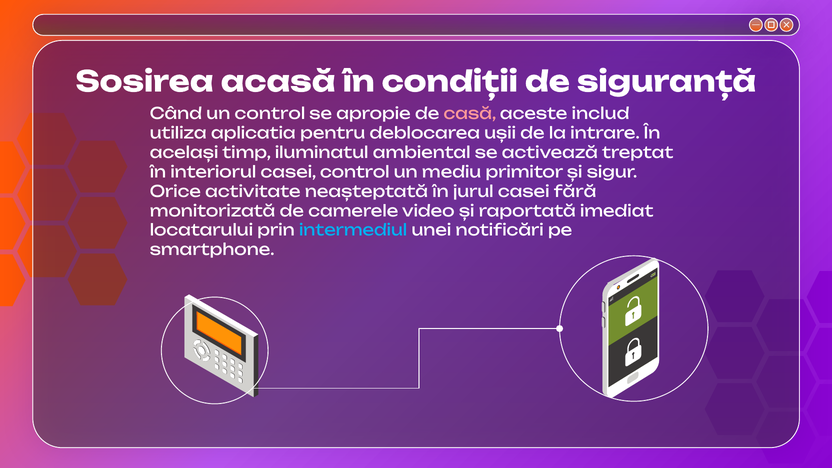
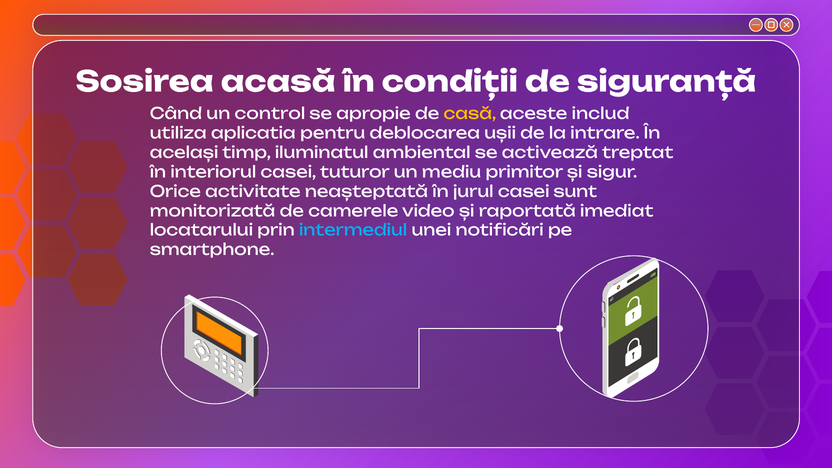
casă colour: pink -> yellow (470, 114)
casei control: control -> tuturor (355, 172)
fără: fără -> sunt (575, 192)
